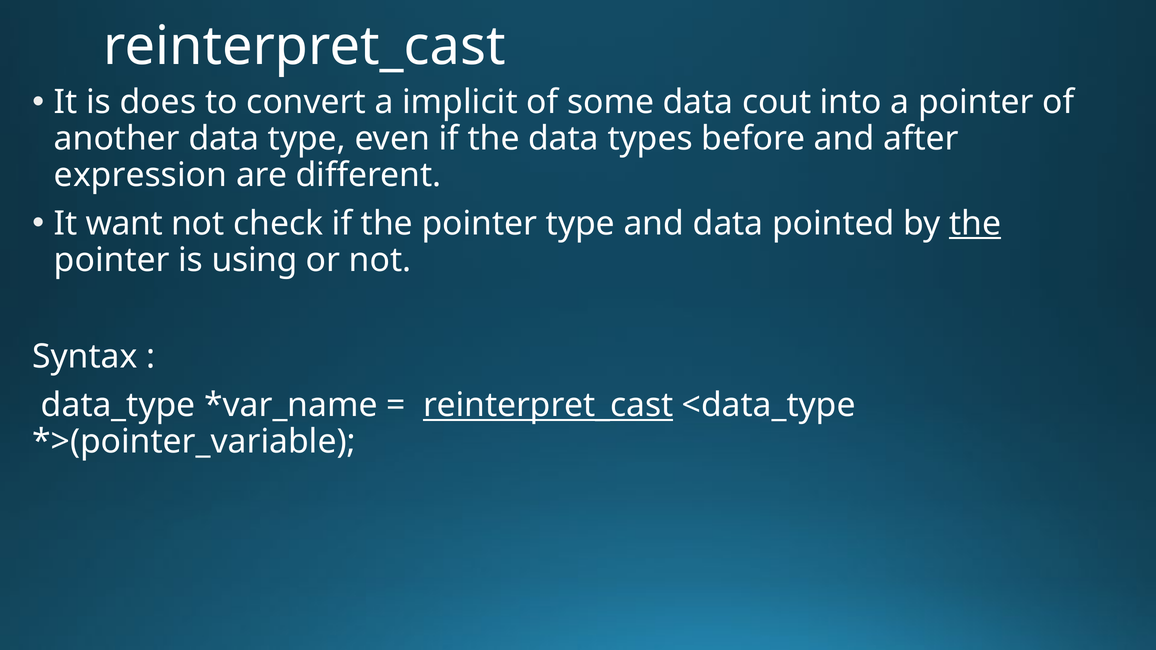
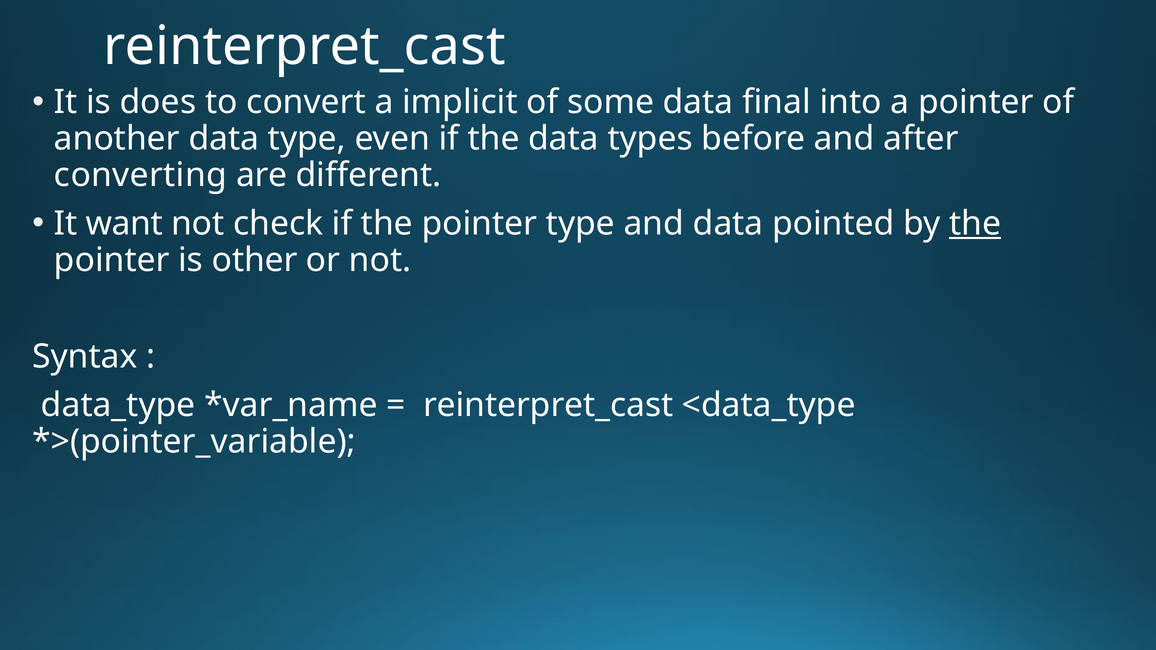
cout: cout -> final (777, 102)
expression: expression -> converting (140, 175)
using: using -> other (255, 260)
reinterpret_cast underline: present -> none (548, 405)
